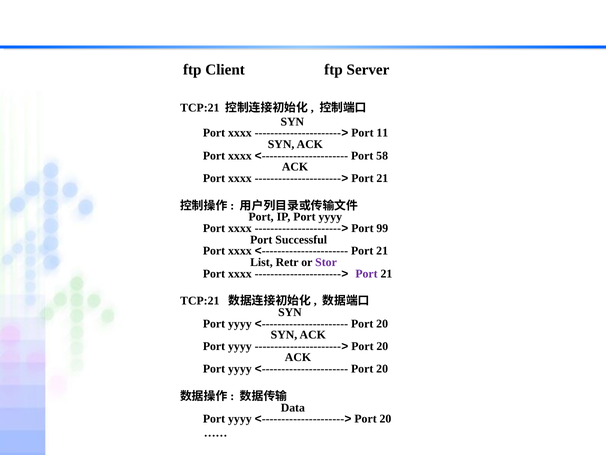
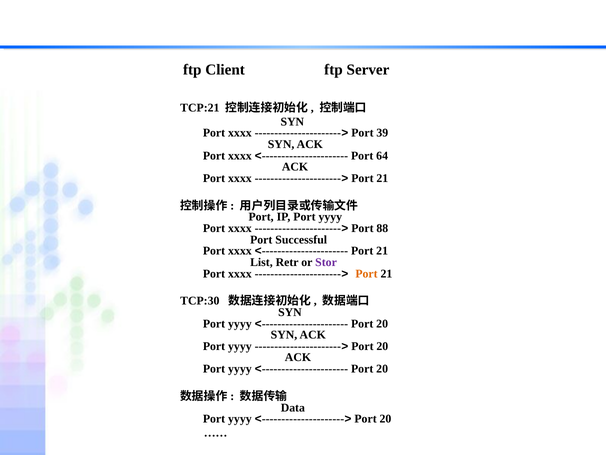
11: 11 -> 39 (382, 133)
58: 58 -> 64 (382, 156)
99: 99 -> 88 (382, 228)
Port colour: purple -> orange (367, 273)
TCP:21: TCP:21 -> TCP:30 (200, 301)
